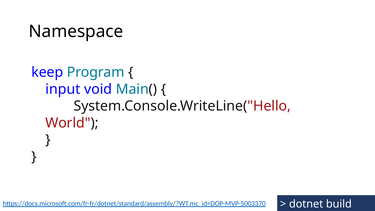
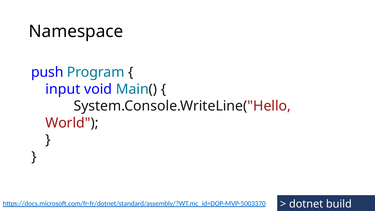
keep: keep -> push (47, 72)
